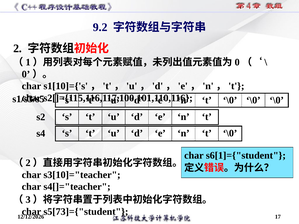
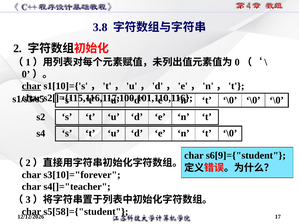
9.2: 9.2 -> 3.8 (100, 27)
char underline: none -> present (31, 86)
s6[1]={"student: s6[1]={"student -> s6[9]={"student (246, 156)
s3[10]="teacher: s3[10]="teacher -> s3[10]="forever (82, 175)
s5[73]={"student: s5[73]={"student -> s5[58]={"student (86, 212)
